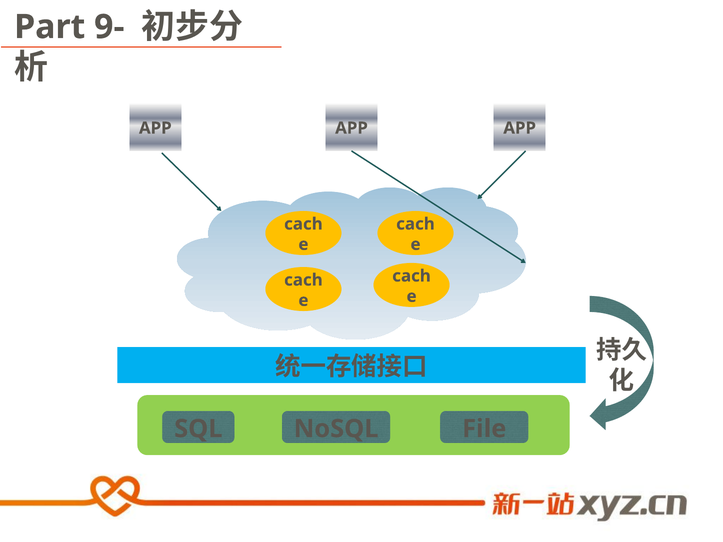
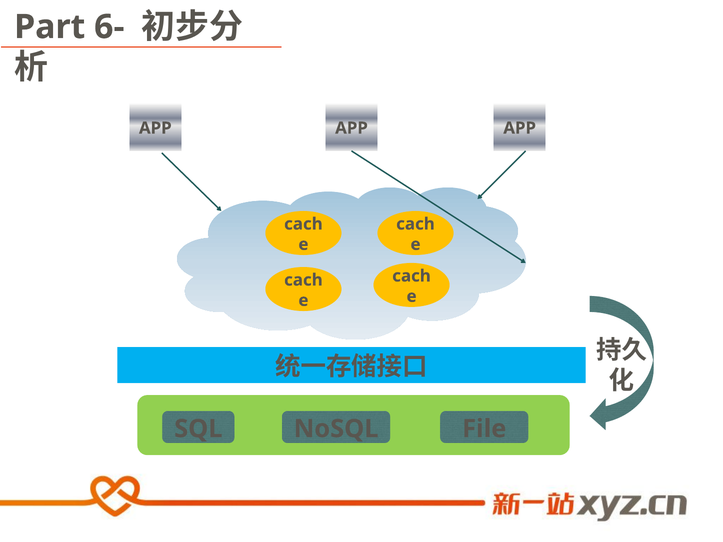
9-: 9- -> 6- (109, 27)
